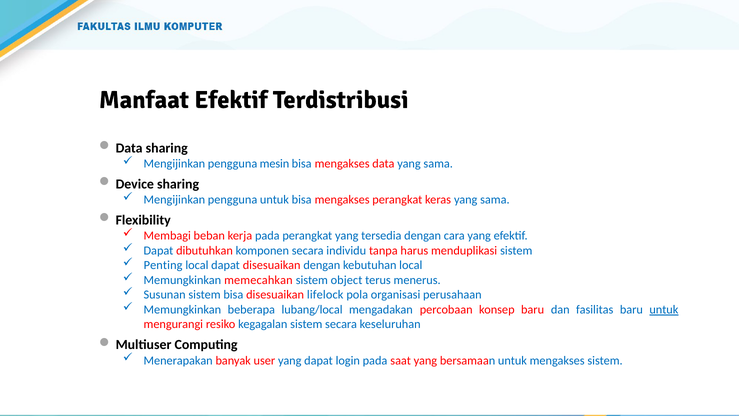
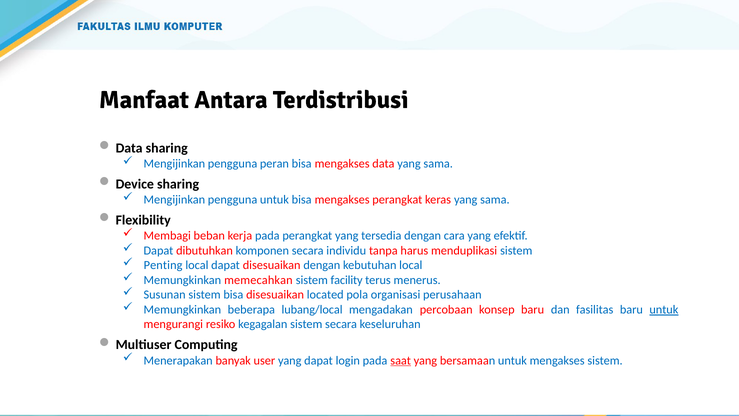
Manfaat Efektif: Efektif -> Antara (231, 100)
mesin: mesin -> peran (274, 163)
object: object -> facility (347, 280)
lifelock: lifelock -> located (325, 295)
saat underline: none -> present (401, 360)
